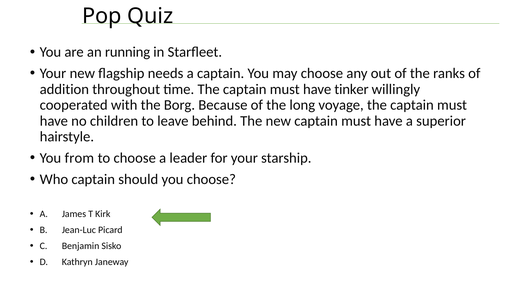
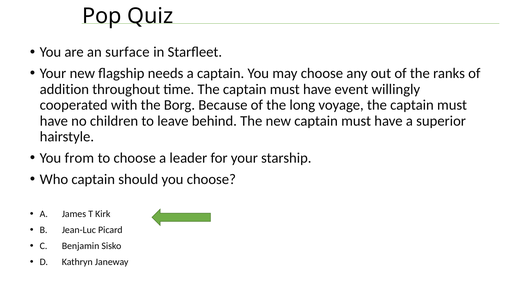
running: running -> surface (127, 52)
tinker: tinker -> event (351, 89)
